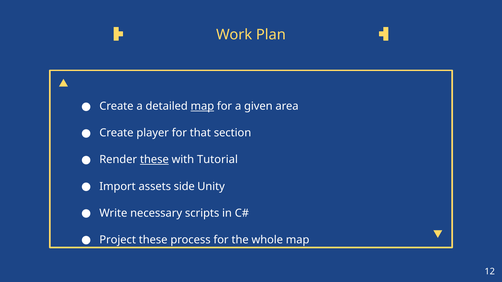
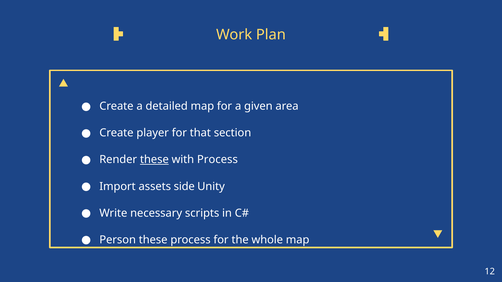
map underline: present -> none (202, 106)
with Tutorial: Tutorial -> Process (217, 160)
Project: Project -> Person (118, 240)
